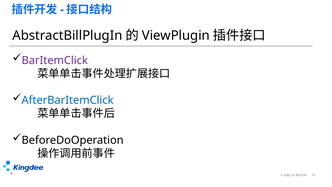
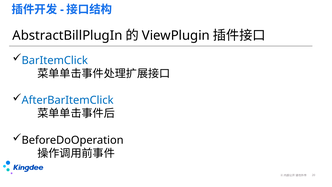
BarItemClick colour: purple -> blue (55, 60)
